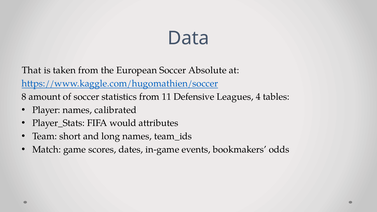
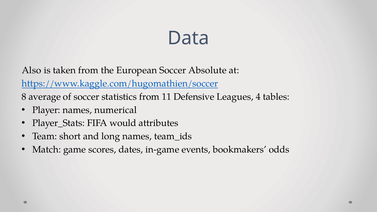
That: That -> Also (32, 70)
amount: amount -> average (45, 97)
calibrated: calibrated -> numerical (116, 110)
